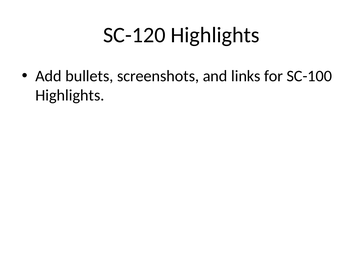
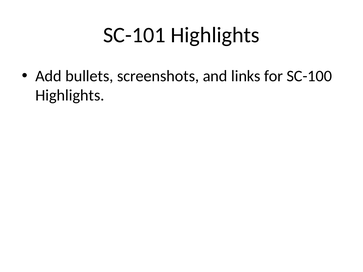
SC-120: SC-120 -> SC-101 (134, 35)
